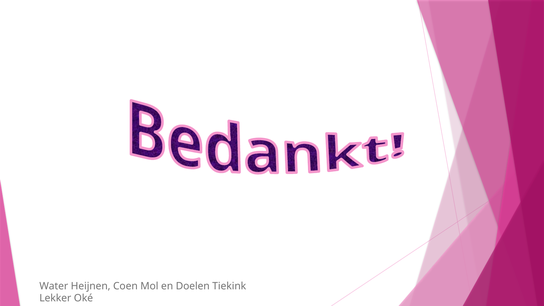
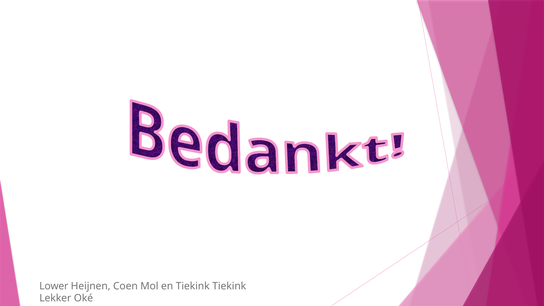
Water: Water -> Lower (54, 286)
en Doelen: Doelen -> Tiekink (193, 286)
